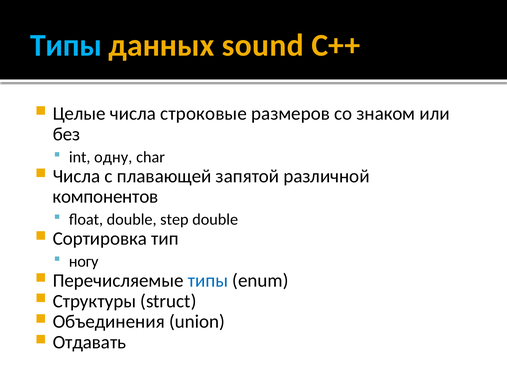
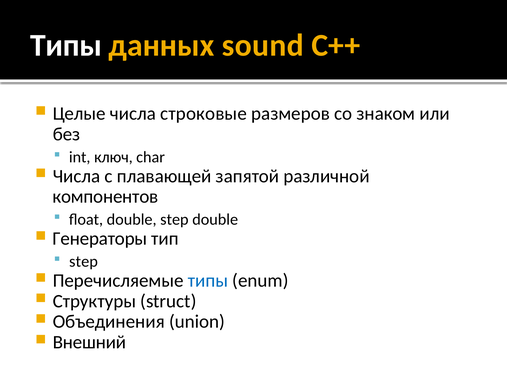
Типы colour: light blue -> white (66, 46)
одну: одну -> ключ (113, 157)
Сортировка: Сортировка -> Генераторы (100, 239)
ногу: ногу -> step (83, 262)
Отдавать: Отдавать -> Внешний (89, 342)
